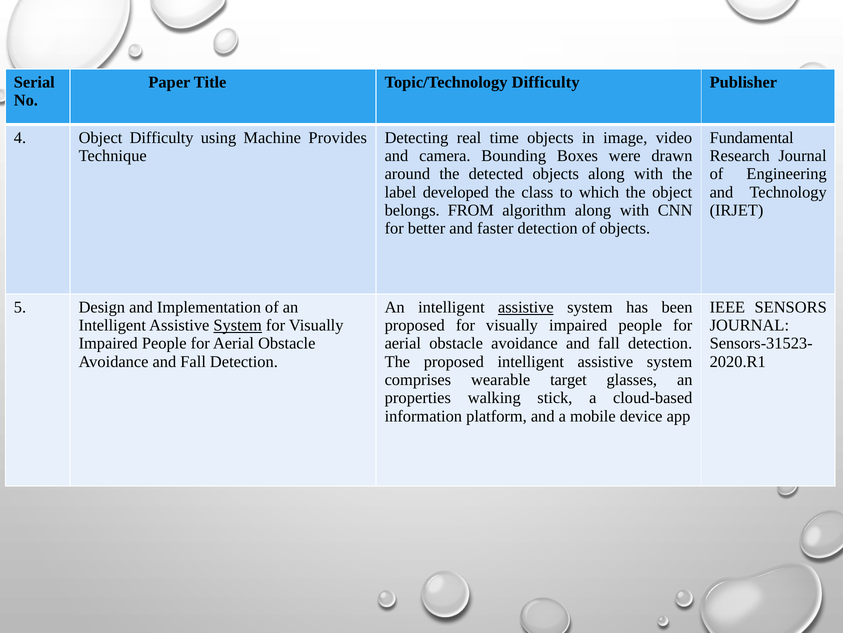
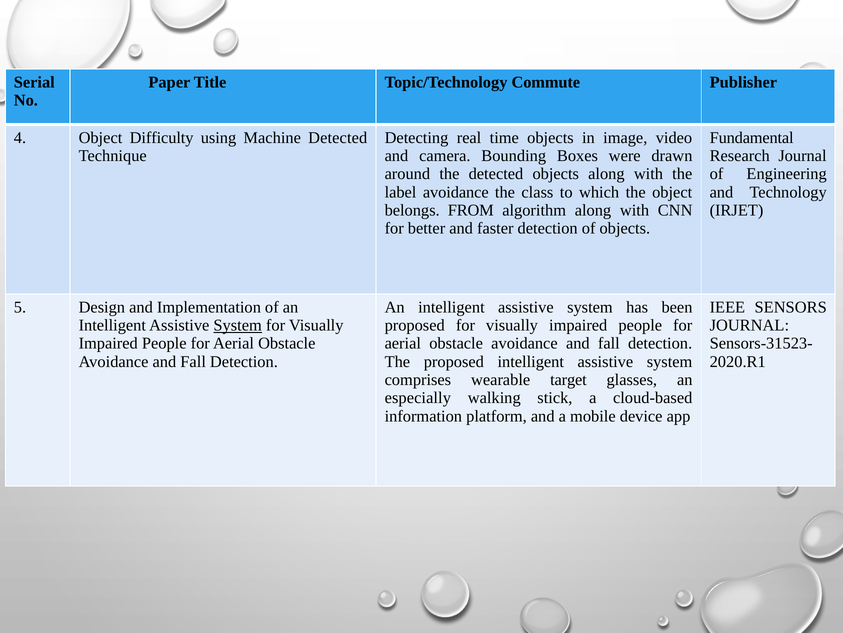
Topic/Technology Difficulty: Difficulty -> Commute (546, 82)
Machine Provides: Provides -> Detected (338, 138)
label developed: developed -> avoidance (456, 192)
assistive underline: present -> none (526, 307)
properties: properties -> especially (418, 398)
